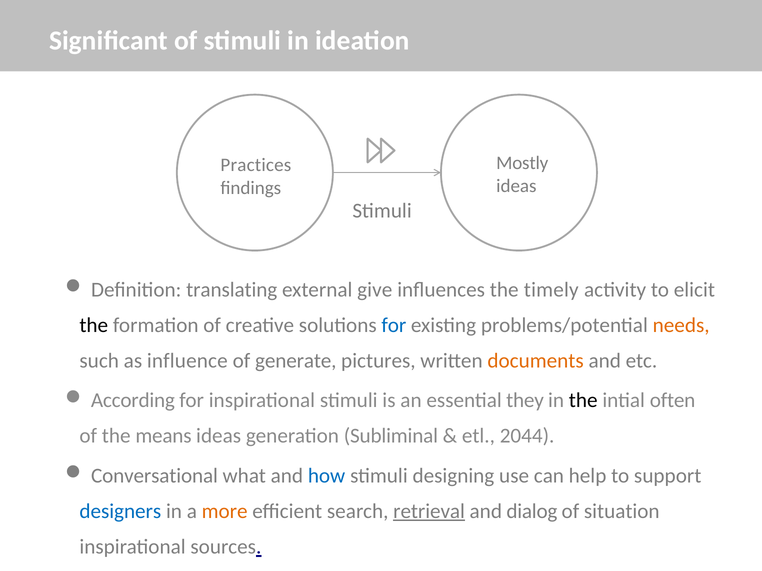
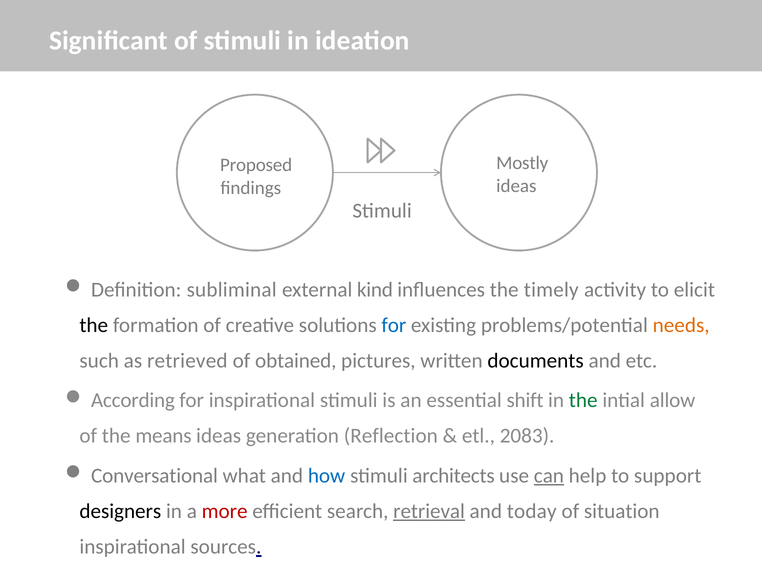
Practices: Practices -> Proposed (256, 165)
translating: translating -> subliminal (232, 290)
give: give -> kind (375, 290)
influence: influence -> retrieved (187, 361)
generate: generate -> obtained (296, 361)
documents colour: orange -> black (536, 361)
they: they -> shift (525, 401)
the colour: black -> green (583, 401)
often: often -> allow (673, 401)
Subliminal: Subliminal -> Reflection (391, 436)
2044: 2044 -> 2083 (527, 436)
designing: designing -> architects (454, 476)
can underline: none -> present (549, 476)
designers colour: blue -> black (120, 512)
more colour: orange -> red (225, 512)
dialog: dialog -> today (532, 512)
